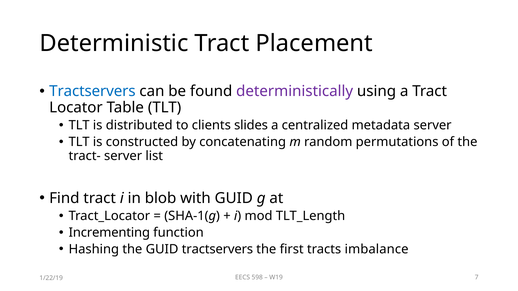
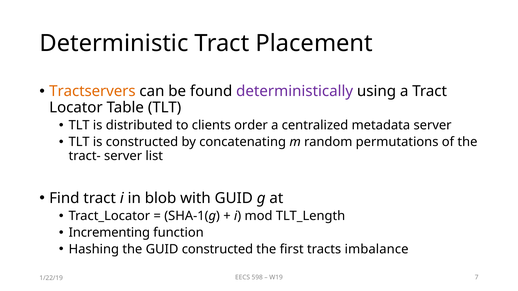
Tractservers colour: blue -> orange (92, 91)
slides: slides -> order (251, 126)
GUID tractservers: tractservers -> constructed (217, 250)
